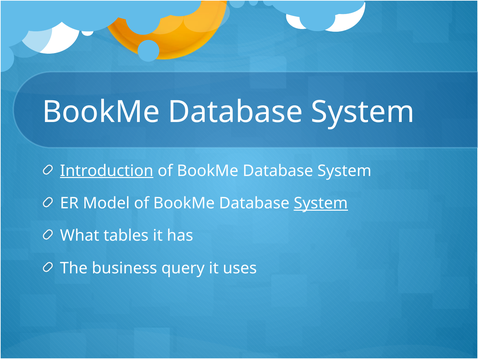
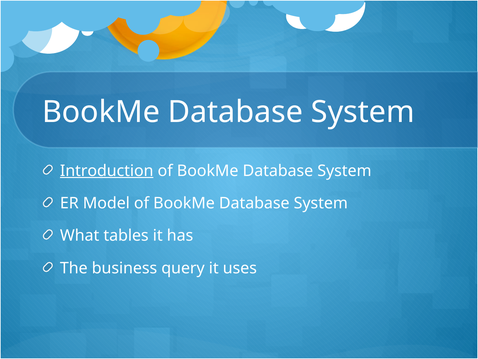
System underline: present -> none (321, 203)
